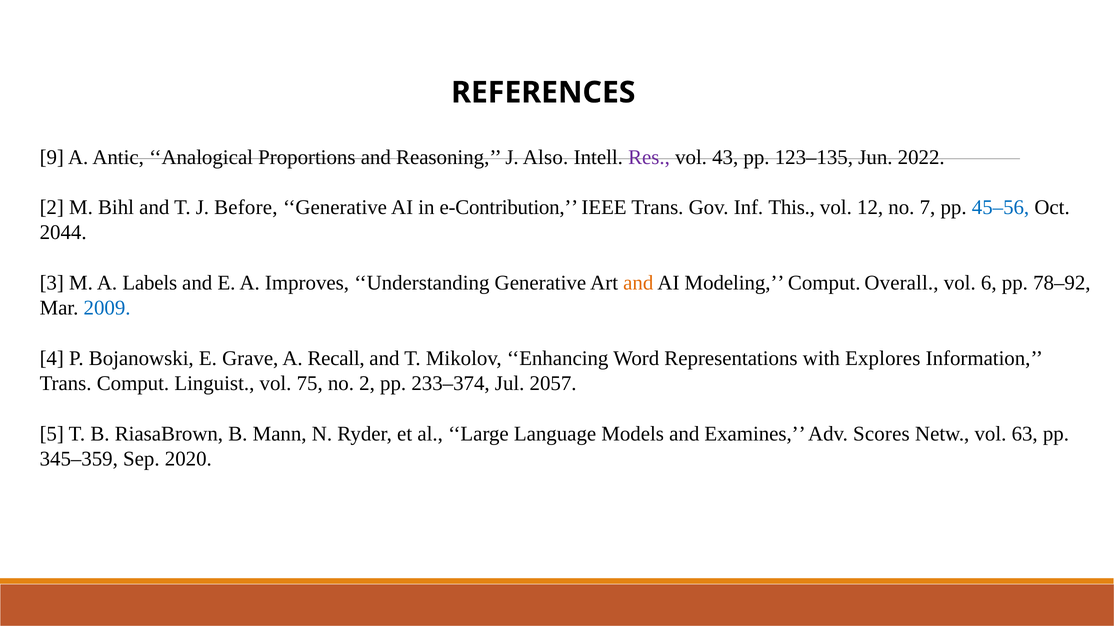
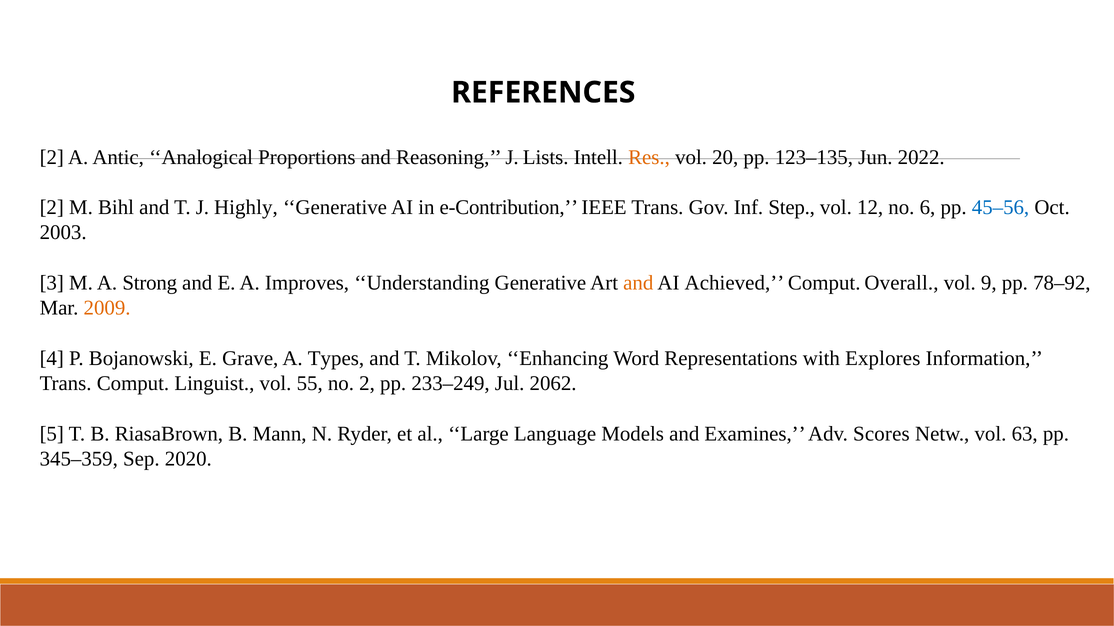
9: 9 -> 2 (52, 157)
Also: Also -> Lists (546, 157)
Res colour: purple -> orange (649, 157)
43: 43 -> 20 (725, 157)
Before: Before -> Highly (246, 208)
This: This -> Step (792, 208)
7: 7 -> 6 (928, 208)
2044: 2044 -> 2003 (63, 233)
Labels: Labels -> Strong (150, 283)
Modeling: Modeling -> Achieved (734, 283)
6: 6 -> 9 (989, 283)
2009 colour: blue -> orange (107, 308)
Recall: Recall -> Types (336, 359)
75: 75 -> 55 (310, 384)
233–374: 233–374 -> 233–249 (451, 384)
2057: 2057 -> 2062 (553, 384)
